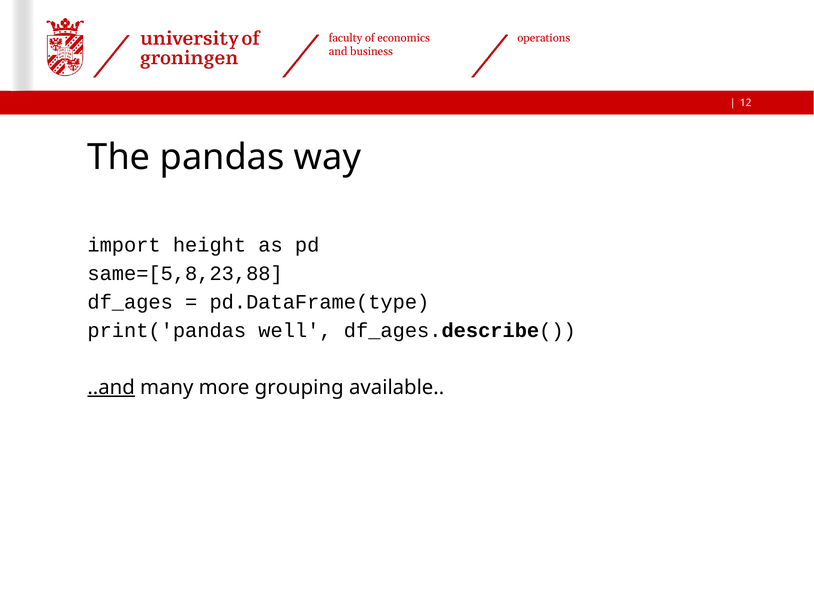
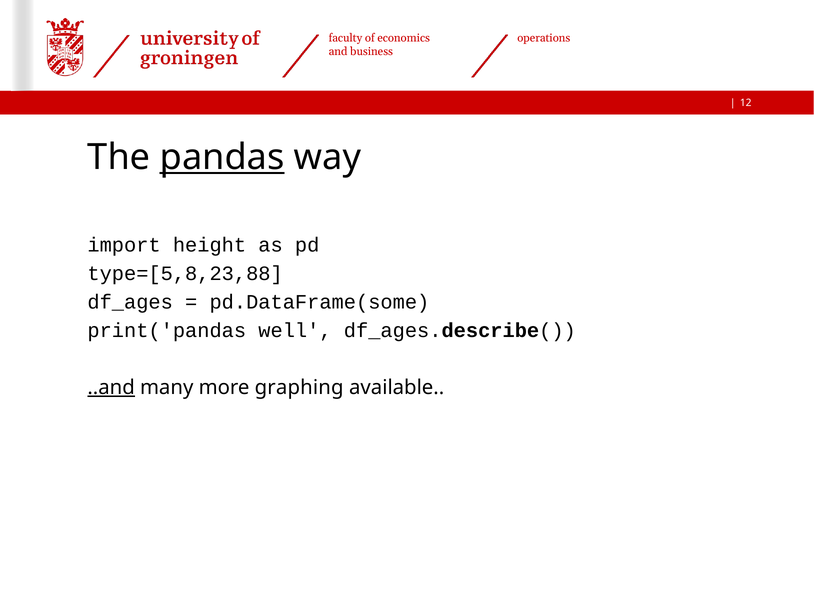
pandas underline: none -> present (222, 157)
same=[5,8,23,88: same=[5,8,23,88 -> type=[5,8,23,88 (185, 273)
pd.DataFrame(type: pd.DataFrame(type -> pd.DataFrame(some (319, 302)
grouping: grouping -> graphing (299, 387)
